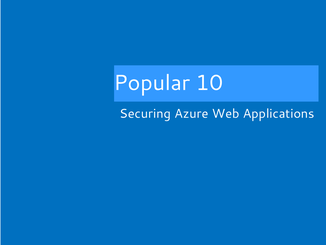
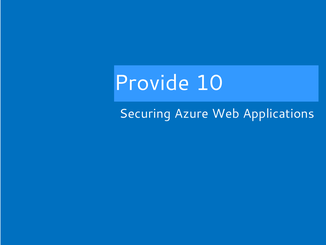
Popular: Popular -> Provide (152, 83)
